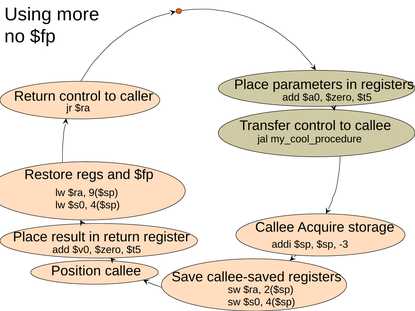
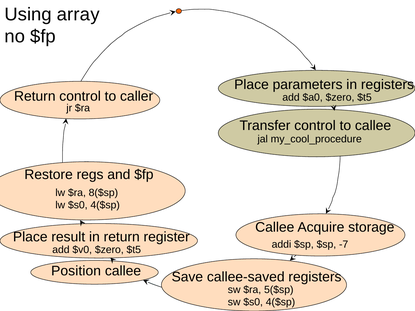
more: more -> array (78, 14)
9($sp: 9($sp -> 8($sp (103, 193)
-3: -3 -> -7 (344, 245)
2($sp: 2($sp -> 5($sp (279, 290)
